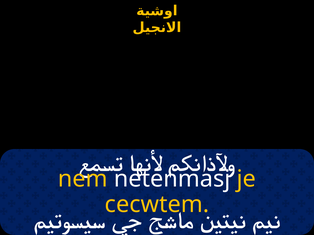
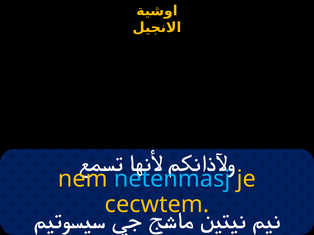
netenmasj colour: white -> light blue (172, 179)
